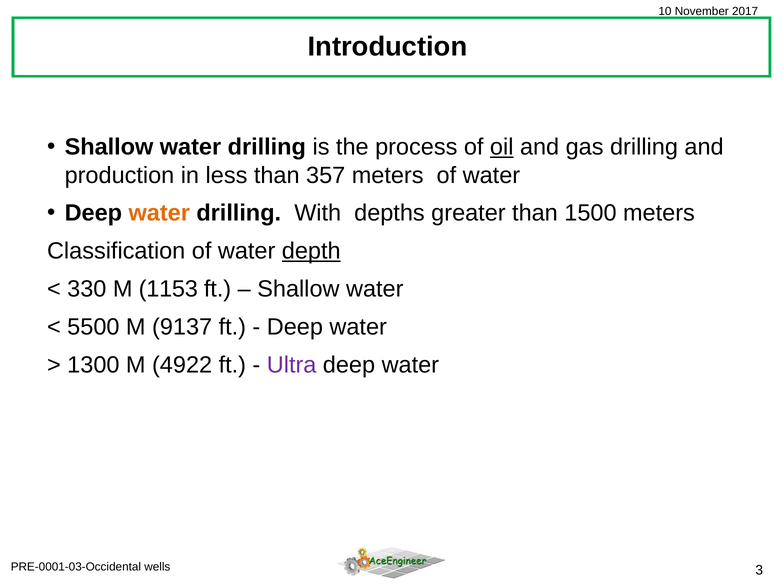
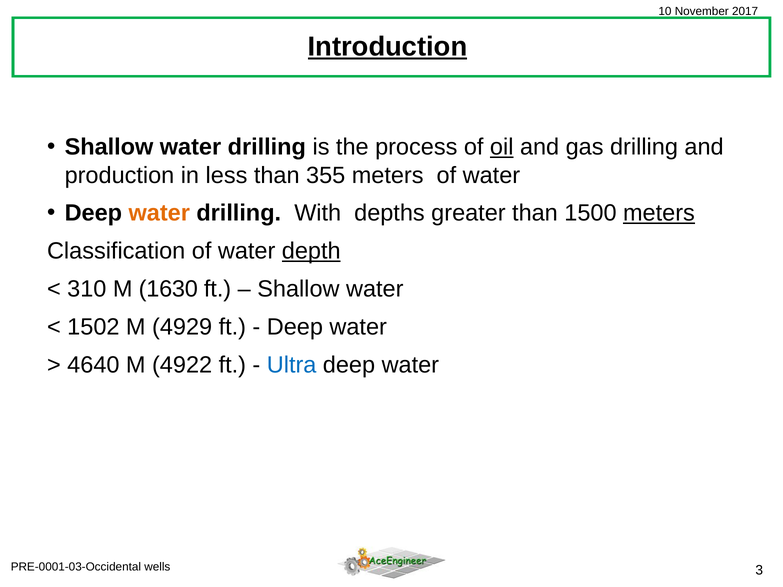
Introduction underline: none -> present (388, 47)
357: 357 -> 355 (326, 175)
meters underline: none -> present (659, 213)
330: 330 -> 310 (87, 289)
1153: 1153 -> 1630 (168, 289)
5500: 5500 -> 1502 (93, 327)
9137: 9137 -> 4929 (182, 327)
1300: 1300 -> 4640 (93, 365)
Ultra colour: purple -> blue (292, 365)
